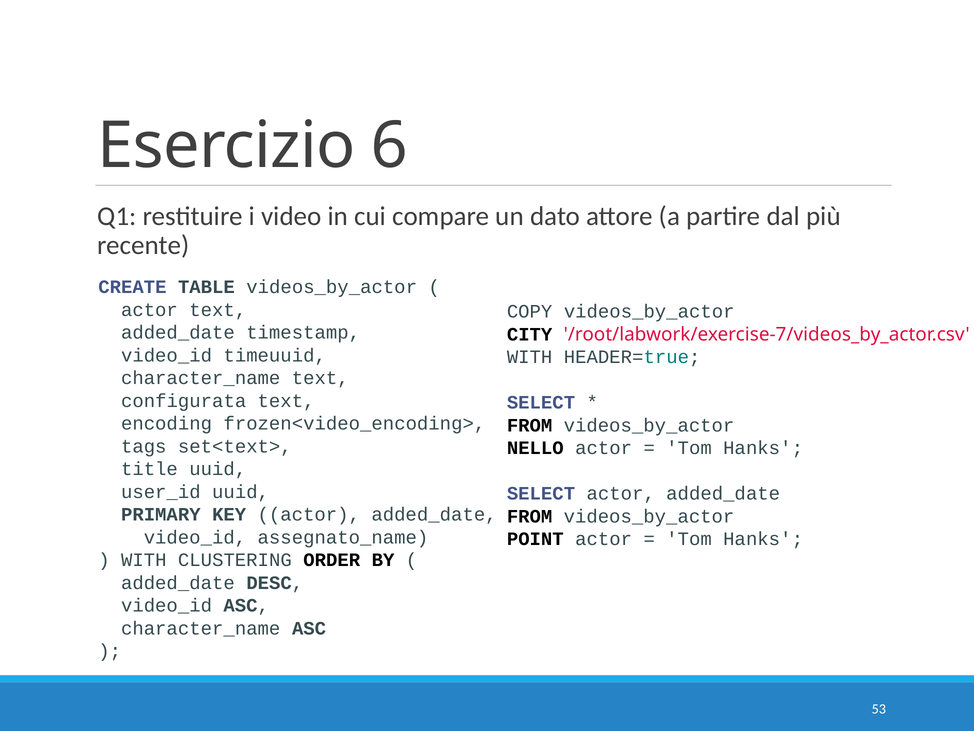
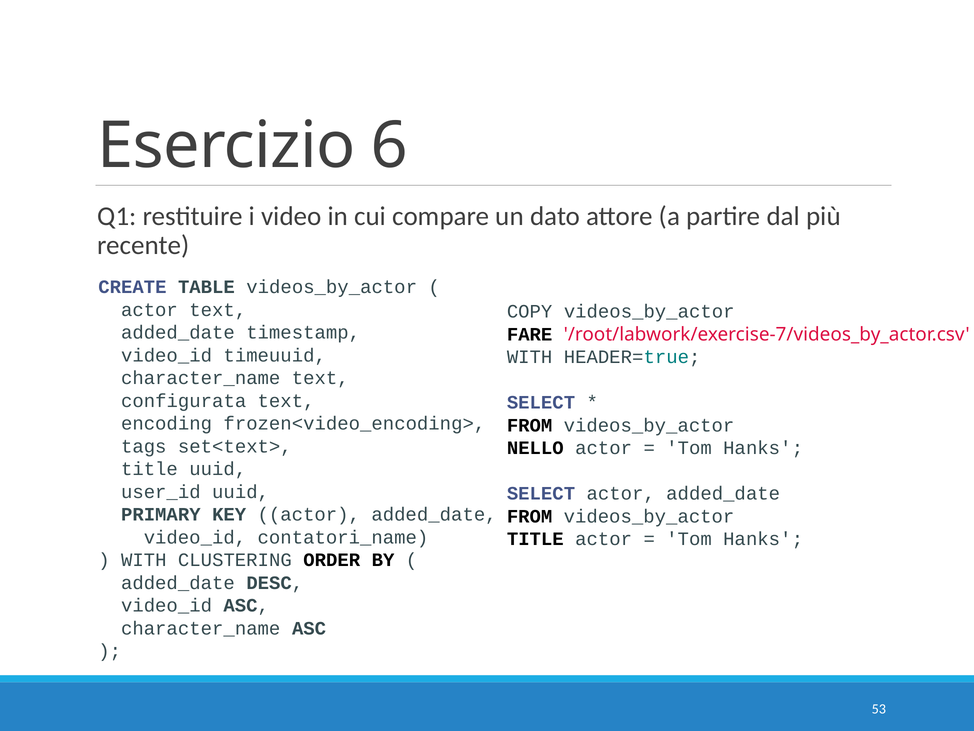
CITY: CITY -> FARE (530, 334)
assegnato_name: assegnato_name -> contatori_name (343, 537)
POINT: POINT -> TITLE (535, 539)
